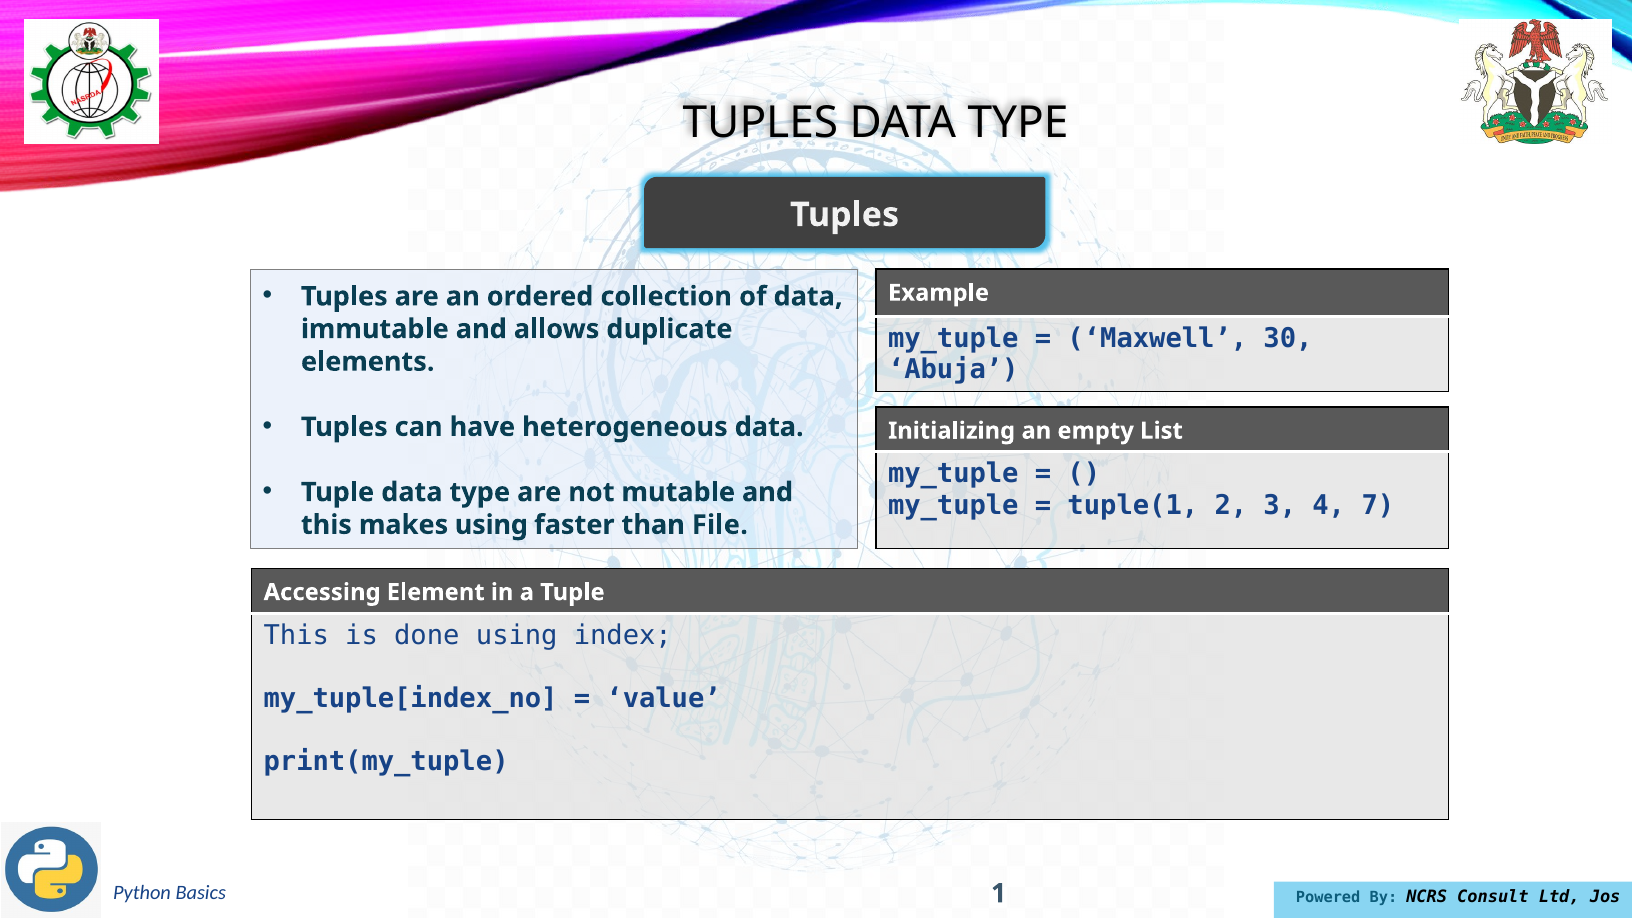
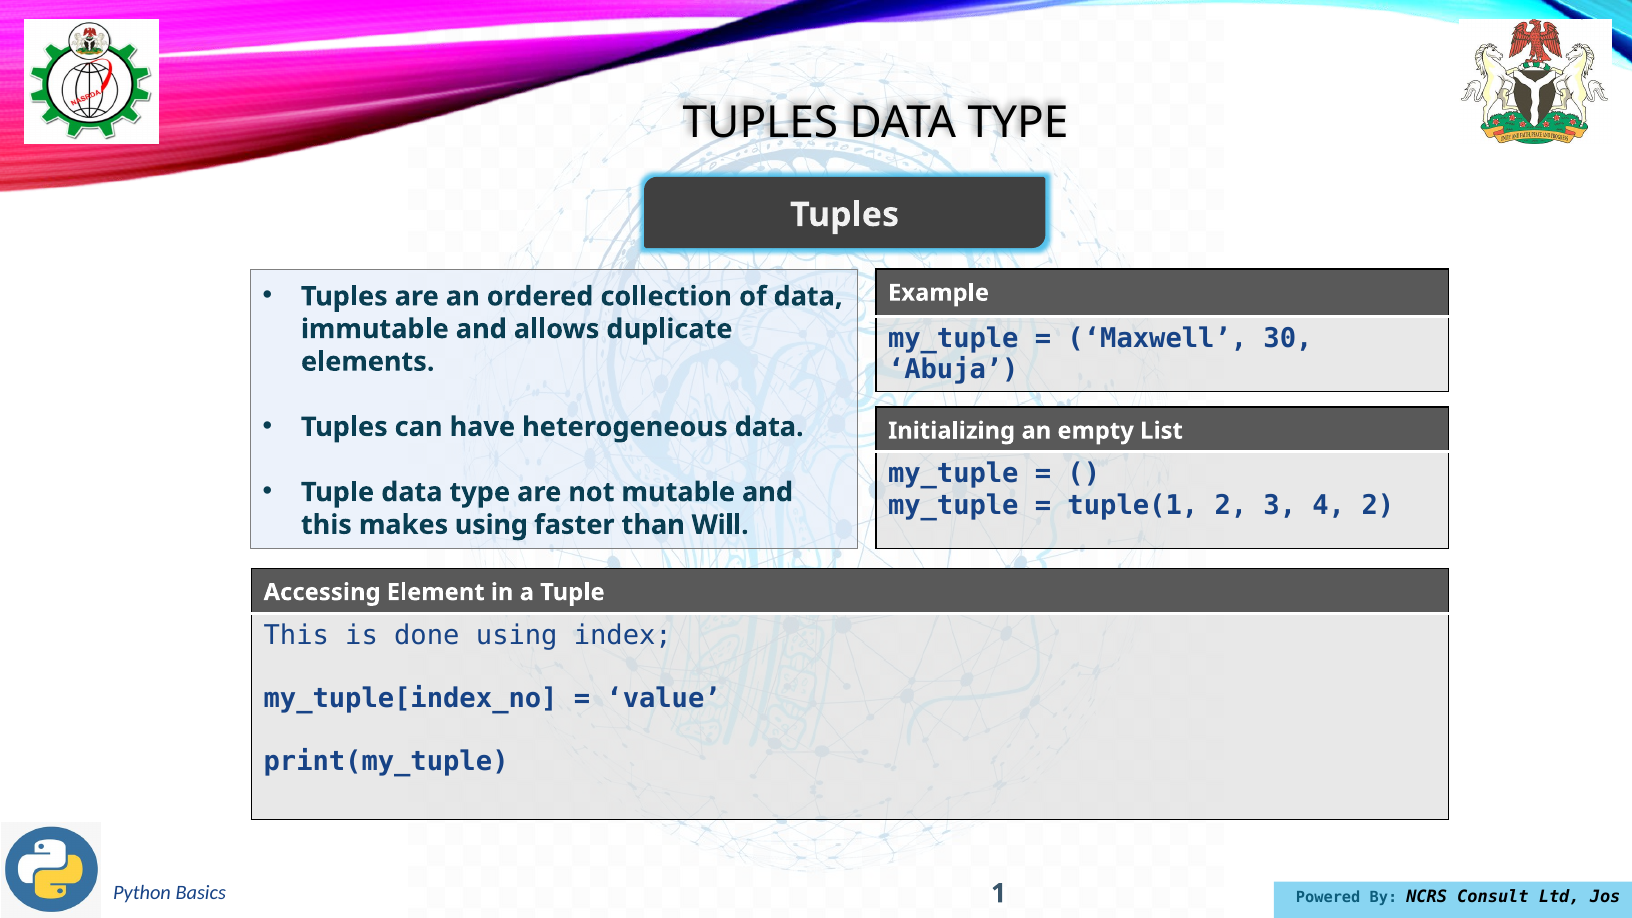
4 7: 7 -> 2 (1378, 505)
File: File -> Will (720, 525)
